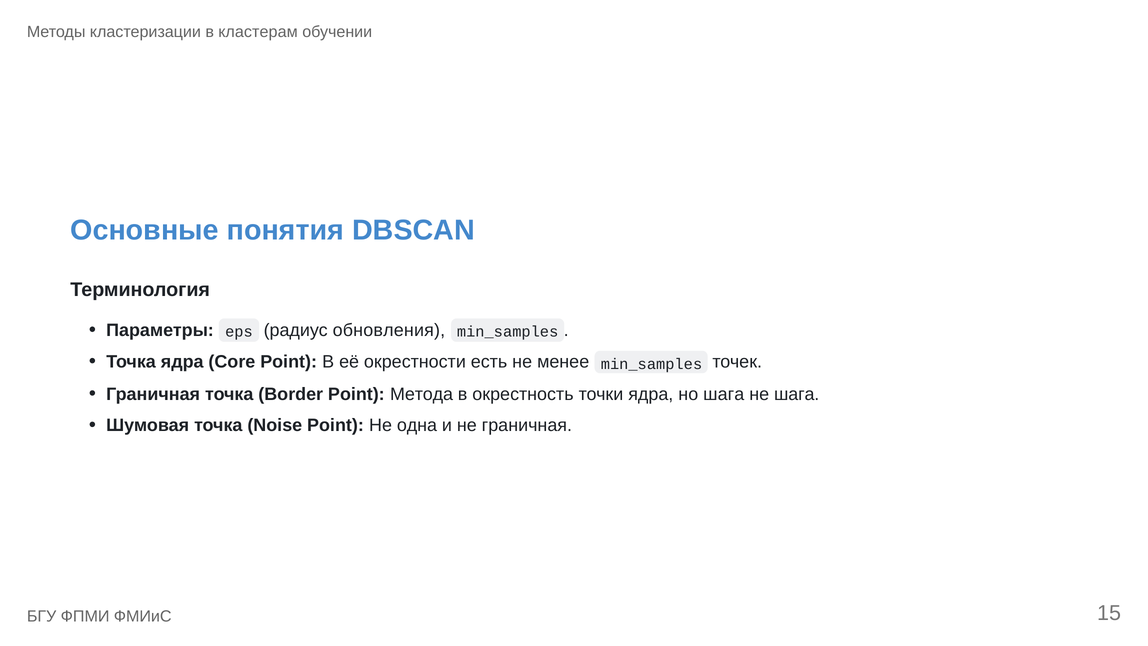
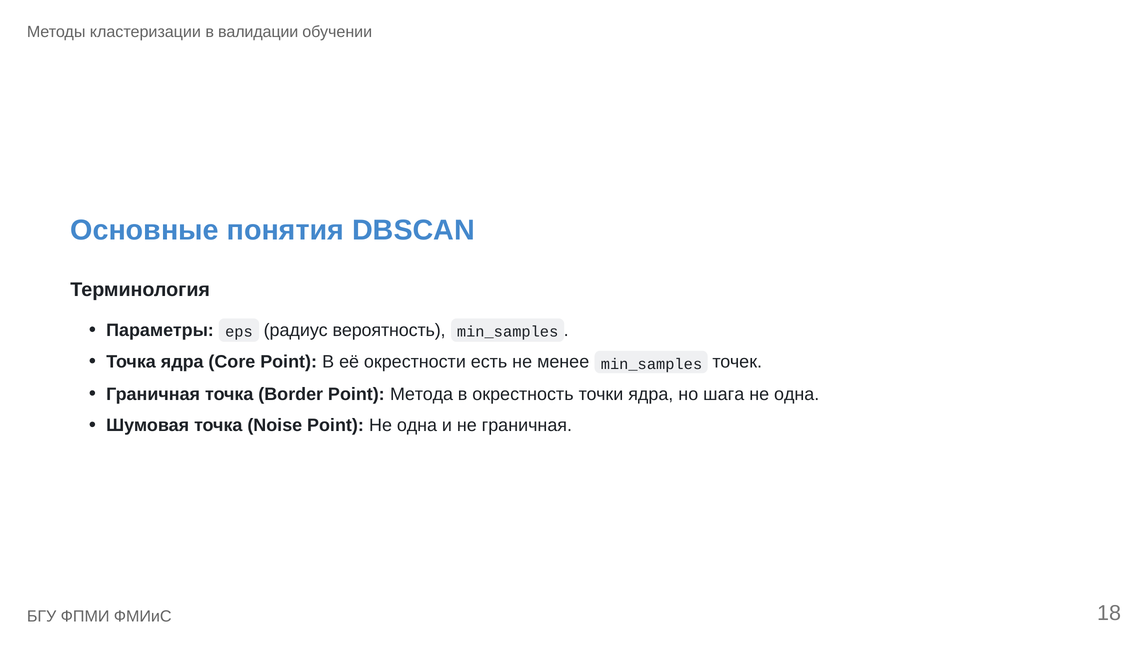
кластерам: кластерам -> валидации (258, 32)
обновления: обновления -> вероятность (389, 330)
шага: шага -> одна (797, 394)
15: 15 -> 18 (1109, 613)
